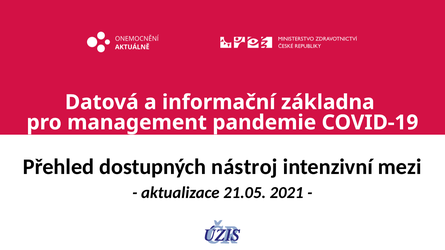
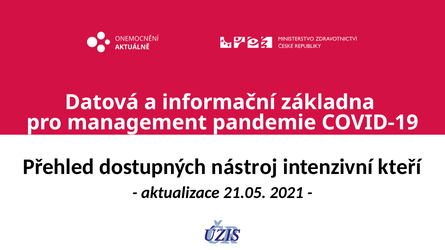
mezi: mezi -> kteří (400, 167)
